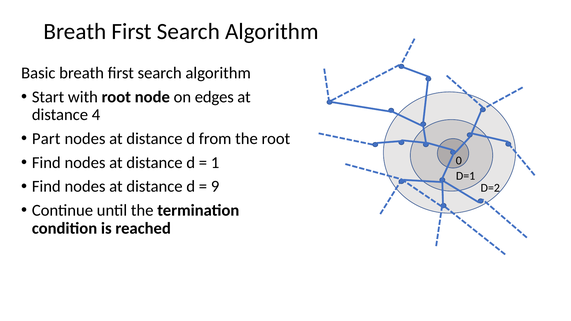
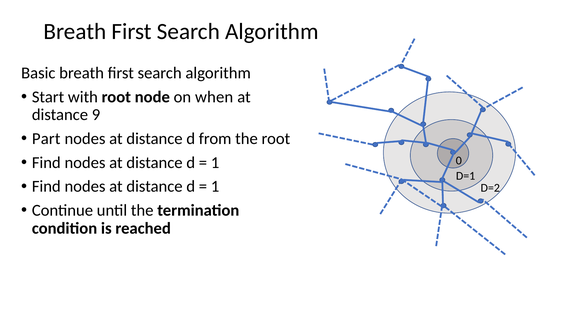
edges: edges -> when (214, 97)
4: 4 -> 9 (96, 115)
9: 9 -> 1 (215, 187)
